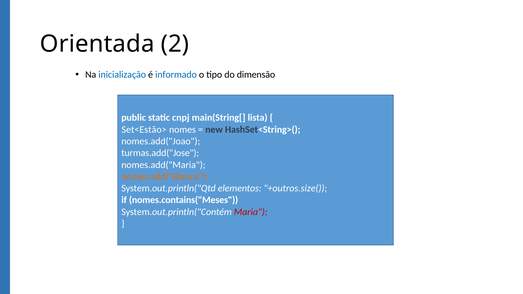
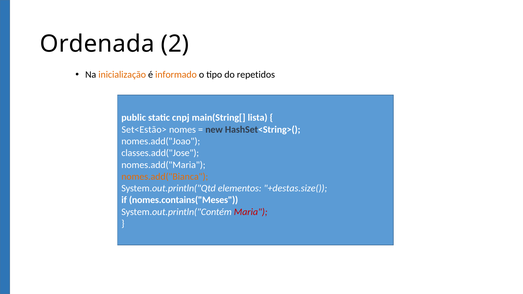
Orientada: Orientada -> Ordenada (97, 44)
inicialização colour: blue -> orange (122, 75)
informado colour: blue -> orange (176, 75)
dimensão: dimensão -> repetidos (256, 75)
turmas.add("Jose: turmas.add("Jose -> classes.add("Jose (160, 153)
+outros.size(: +outros.size( -> +destas.size( (295, 188)
